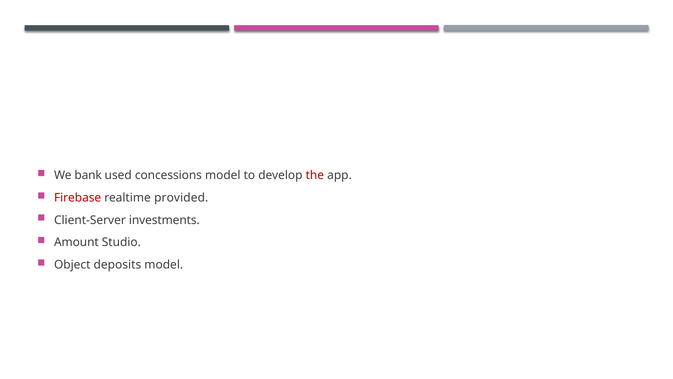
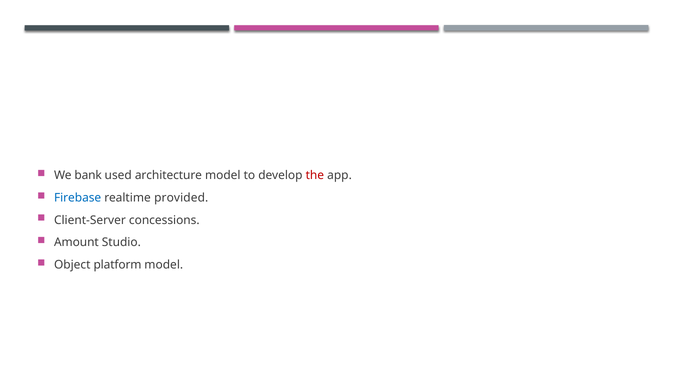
concessions: concessions -> architecture (168, 175)
Firebase colour: red -> blue (78, 198)
investments: investments -> concessions (164, 220)
deposits: deposits -> platform (118, 265)
